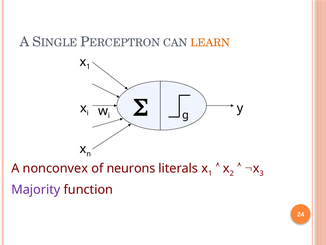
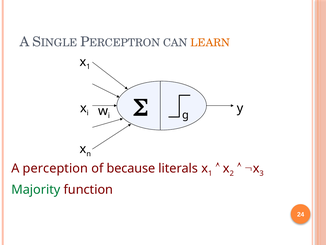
nonconvex: nonconvex -> perception (55, 168)
neurons: neurons -> because (131, 168)
Majority colour: purple -> green (36, 189)
